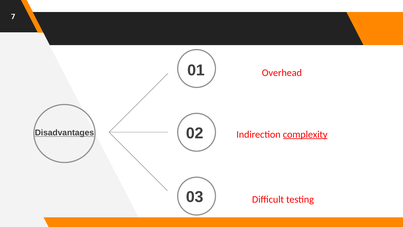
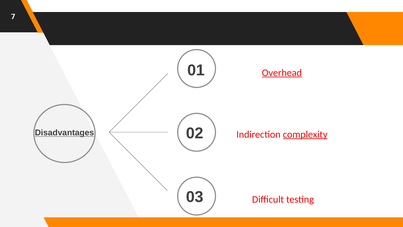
Overhead underline: none -> present (282, 73)
